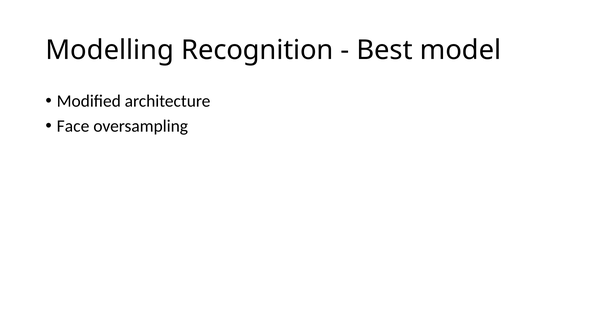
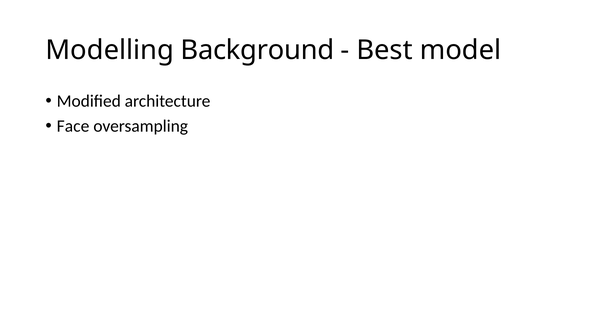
Recognition: Recognition -> Background (257, 50)
